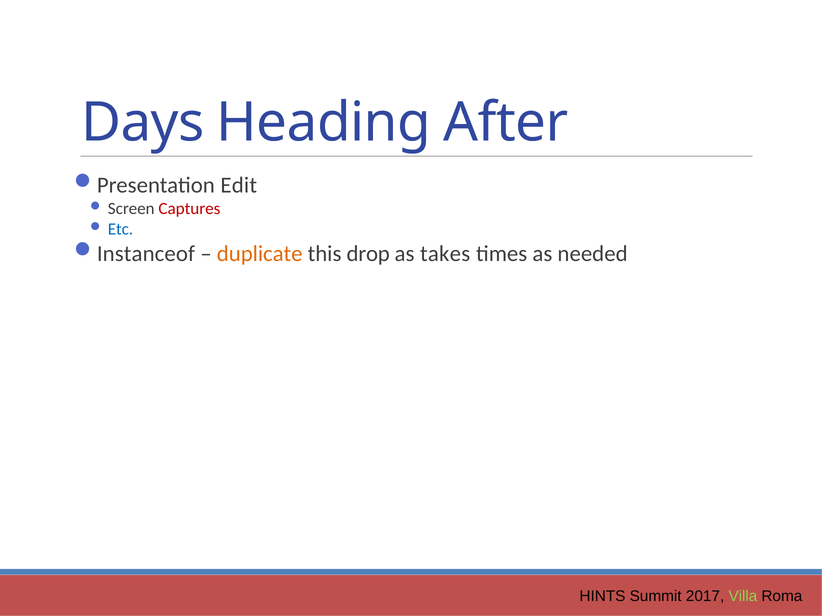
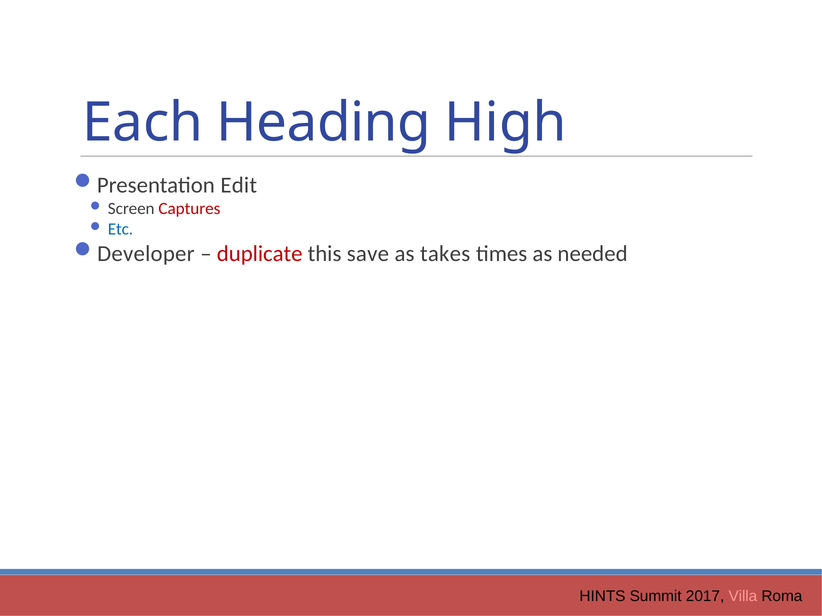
Days: Days -> Each (143, 123)
After: After -> High (506, 123)
Instanceof: Instanceof -> Developer (146, 254)
duplicate colour: orange -> red (260, 254)
drop: drop -> save (368, 254)
Villa colour: light green -> pink (743, 597)
